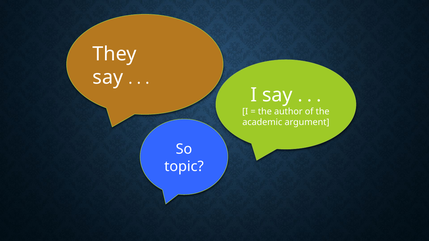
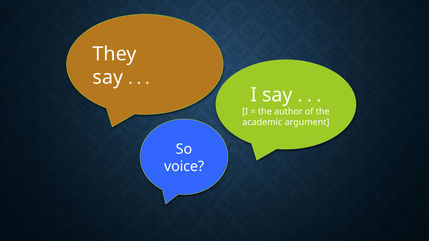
topic: topic -> voice (184, 167)
